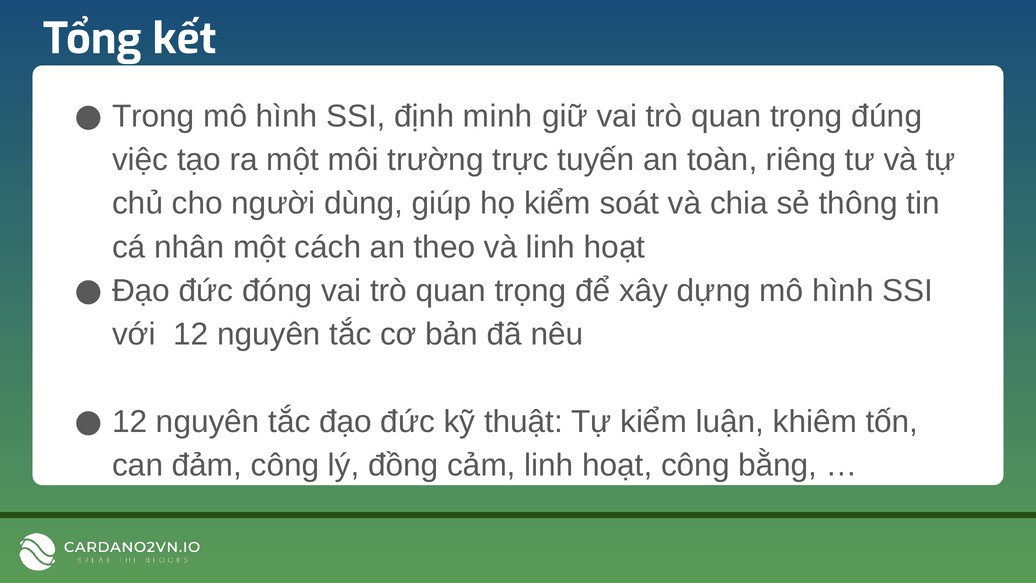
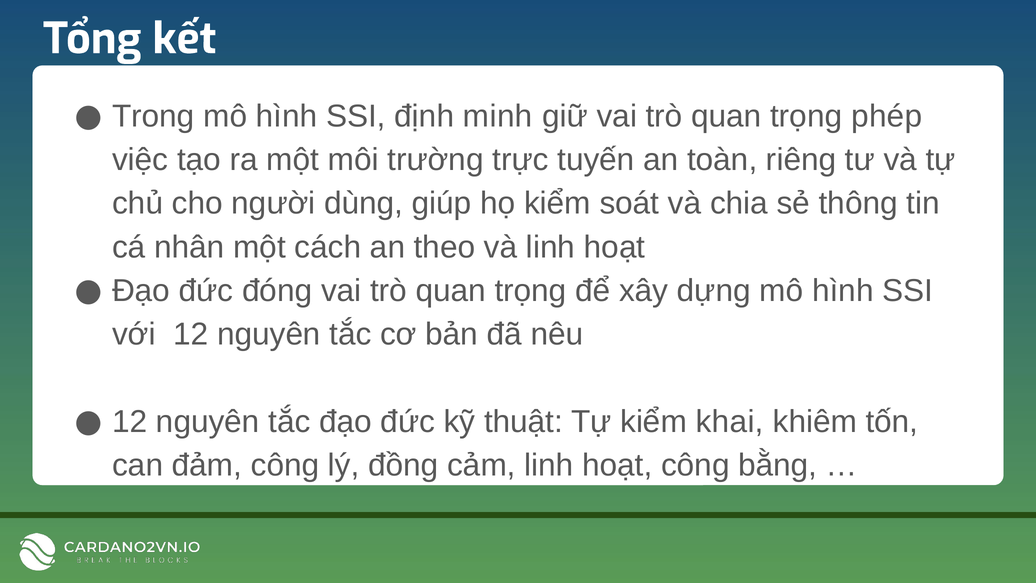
đúng: đúng -> phép (887, 116)
luận: luận -> khai (730, 422)
